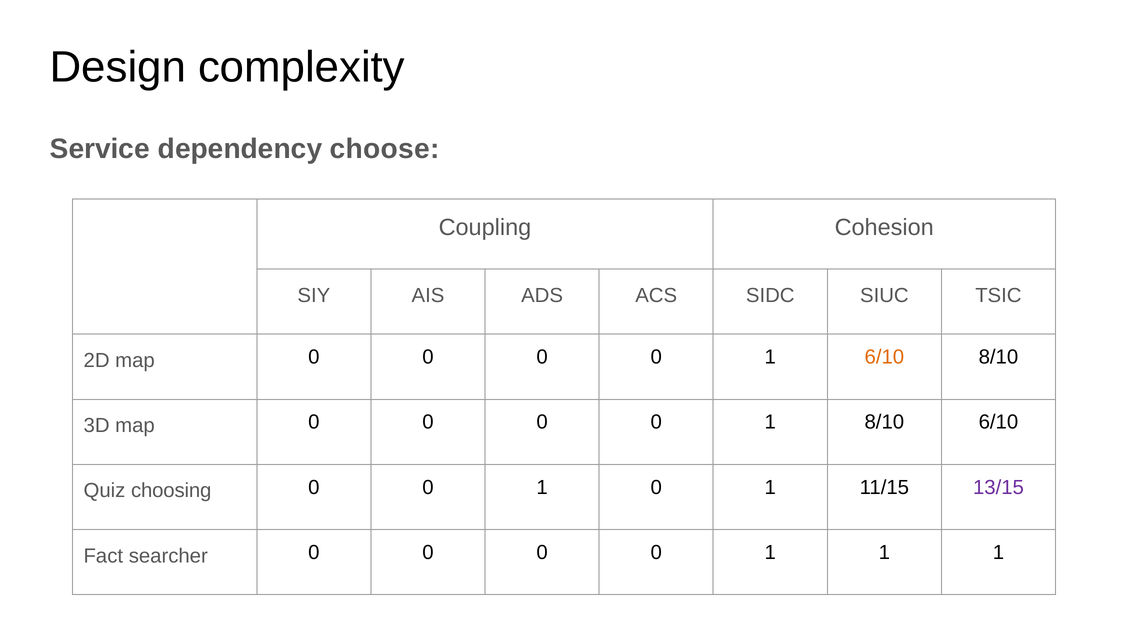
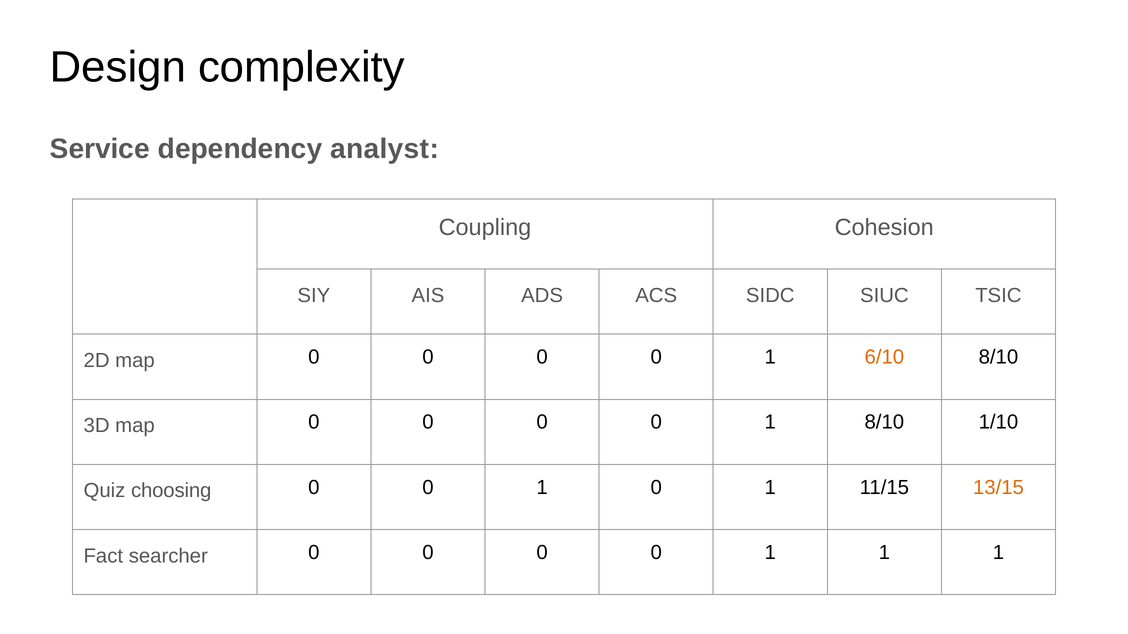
choose: choose -> analyst (385, 149)
8/10 6/10: 6/10 -> 1/10 (998, 423)
13/15 colour: purple -> orange (998, 488)
